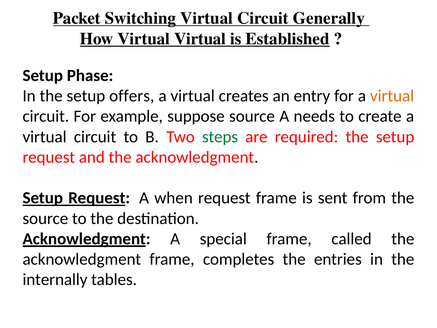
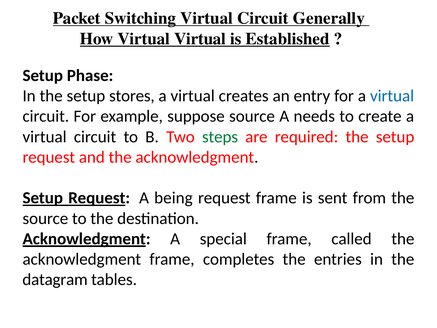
offers: offers -> stores (132, 96)
virtual colour: orange -> blue (392, 96)
when: when -> being (173, 198)
internally: internally -> datagram (55, 279)
